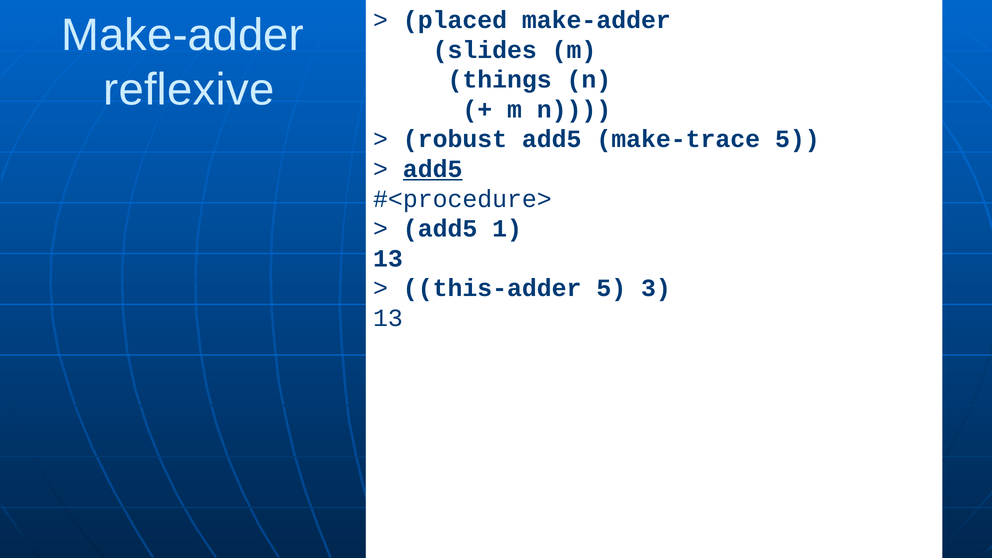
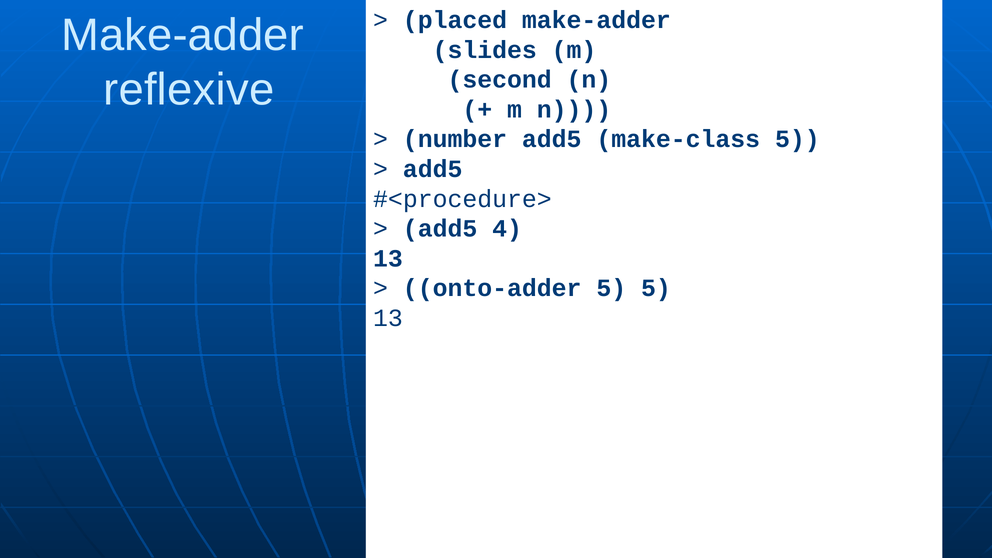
things: things -> second (500, 80)
robust: robust -> number (455, 139)
make-trace: make-trace -> make-class (678, 139)
add5 underline: present -> none (433, 169)
1: 1 -> 4 (507, 229)
this-adder: this-adder -> onto-adder (492, 288)
5 3: 3 -> 5 (656, 288)
